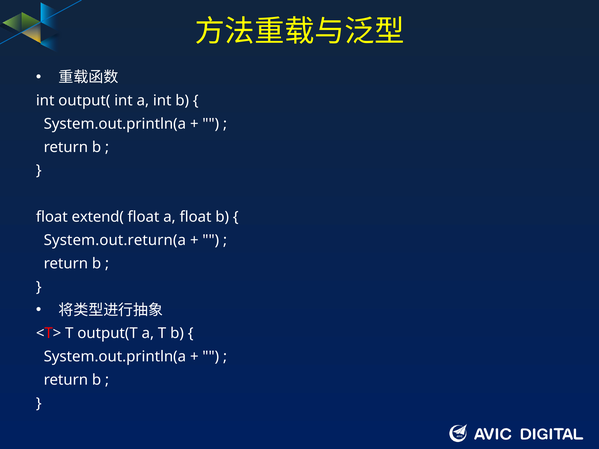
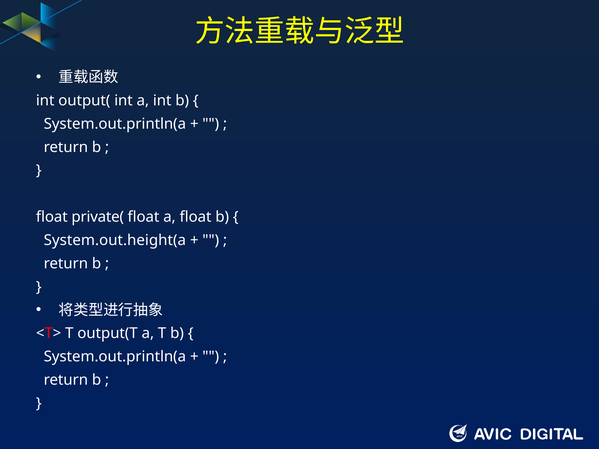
extend(: extend( -> private( (98, 217)
System.out.return(a: System.out.return(a -> System.out.height(a (115, 240)
